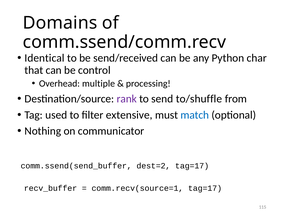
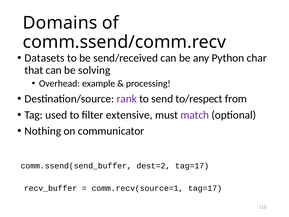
Identical: Identical -> Datasets (45, 58)
control: control -> solving (94, 70)
multiple: multiple -> example (99, 83)
to/shuffle: to/shuffle -> to/respect (199, 99)
match colour: blue -> purple (195, 115)
